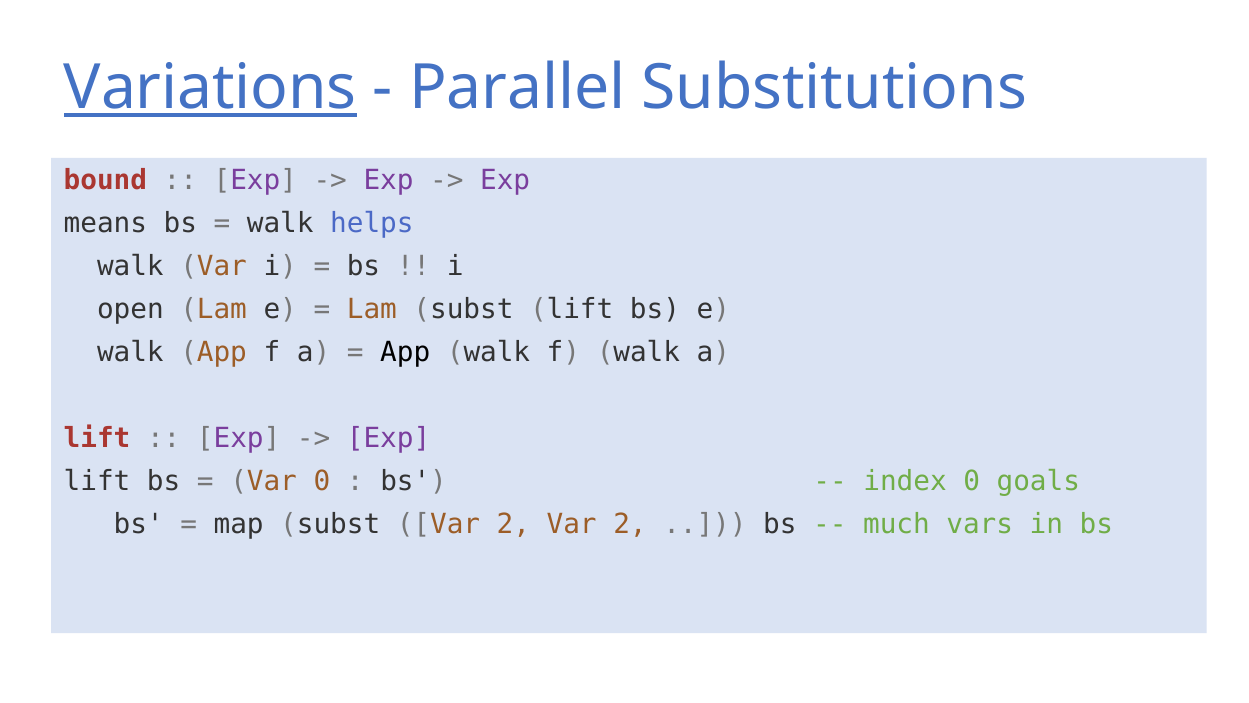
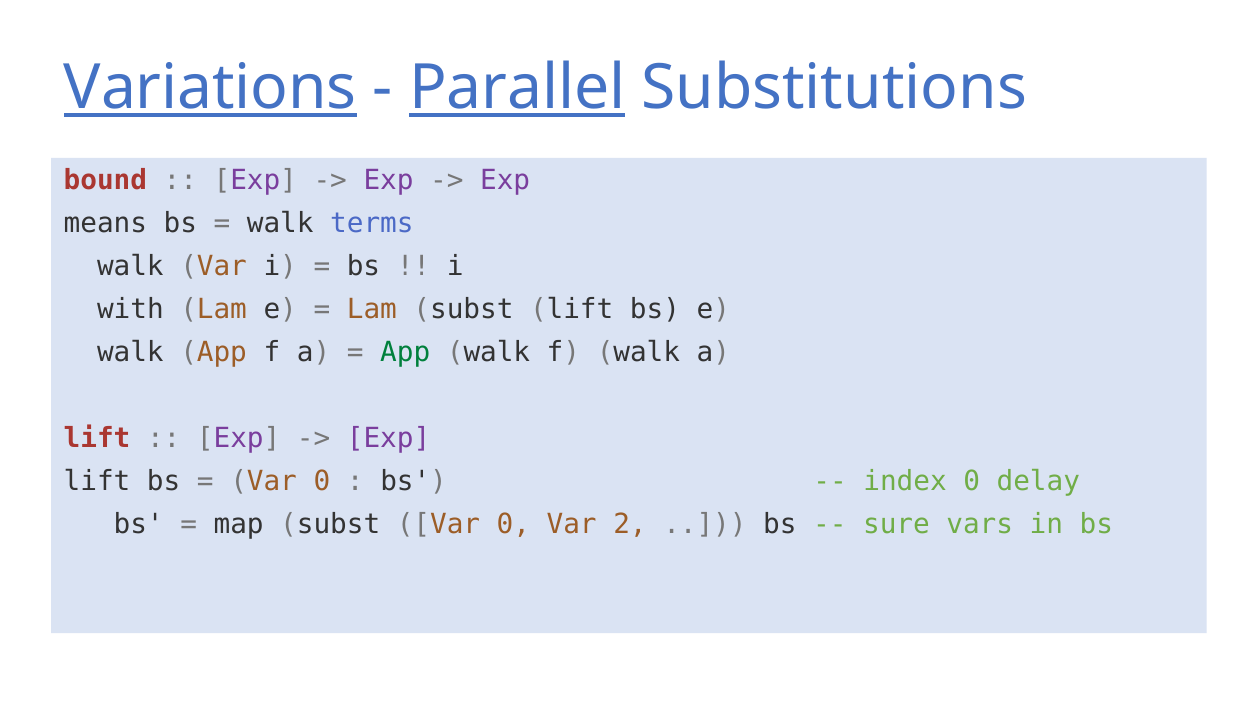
Parallel underline: none -> present (517, 88)
helps: helps -> terms (372, 224)
open: open -> with (130, 310)
App colour: black -> green (405, 353)
goals: goals -> delay (1038, 482)
subst Var 2: 2 -> 0 (513, 525)
much: much -> sure (896, 525)
